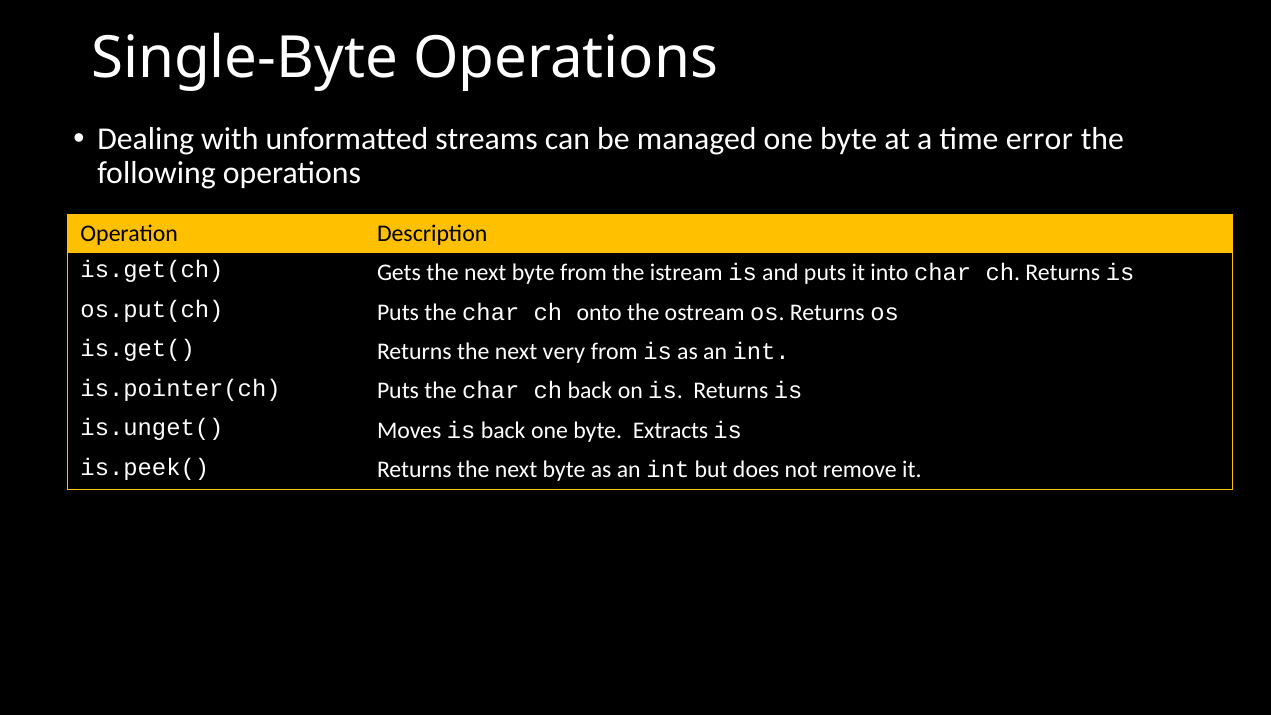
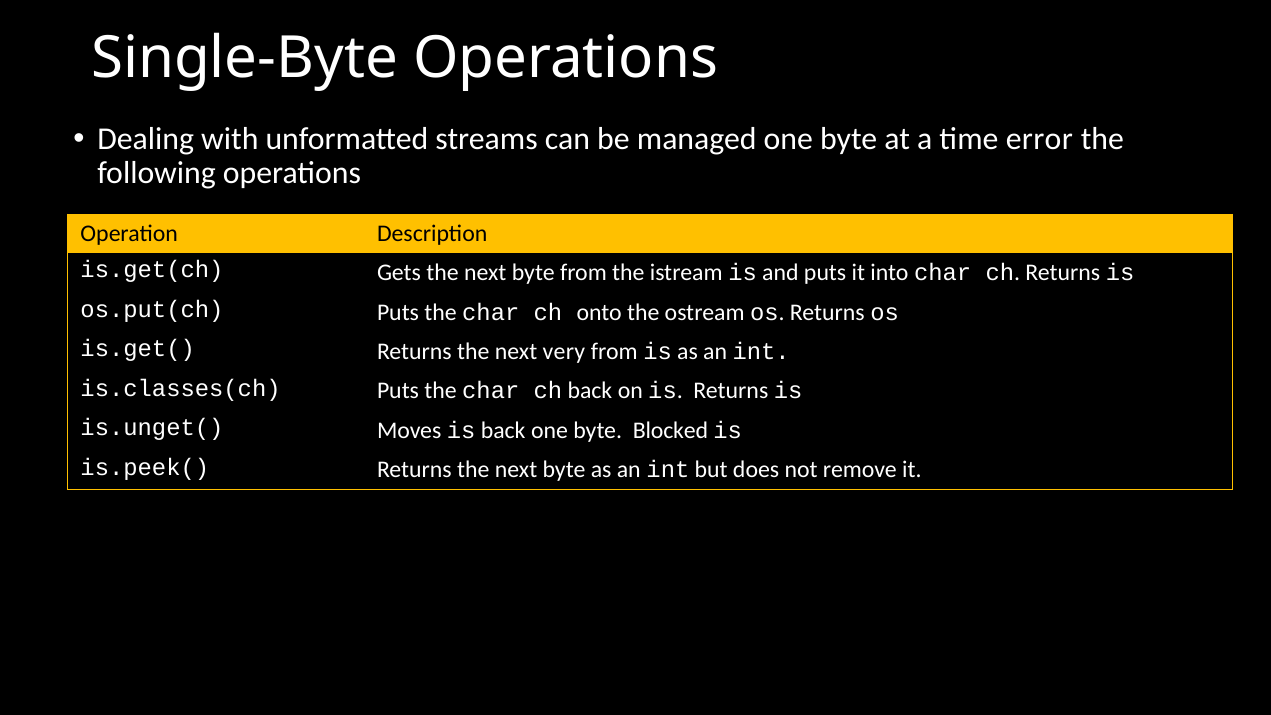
is.pointer(ch: is.pointer(ch -> is.classes(ch (181, 388)
Extracts: Extracts -> Blocked (670, 431)
